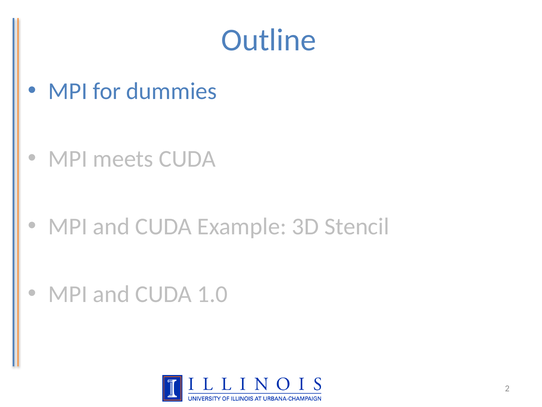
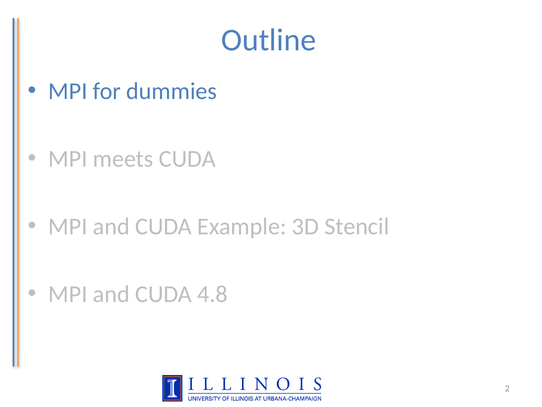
1.0: 1.0 -> 4.8 (213, 294)
